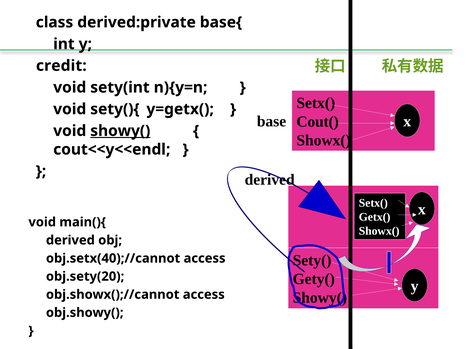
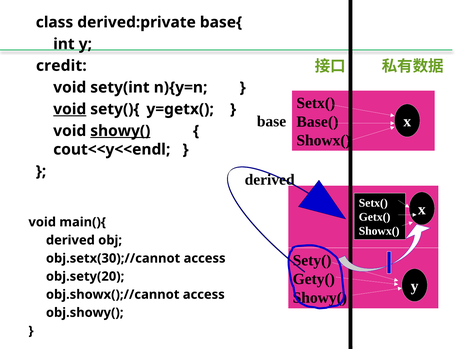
void underline: none -> present (70, 109)
Cout(: Cout( -> Base( (317, 122)
obj.setx(40);//cannot: obj.setx(40);//cannot -> obj.setx(30);//cannot (113, 259)
